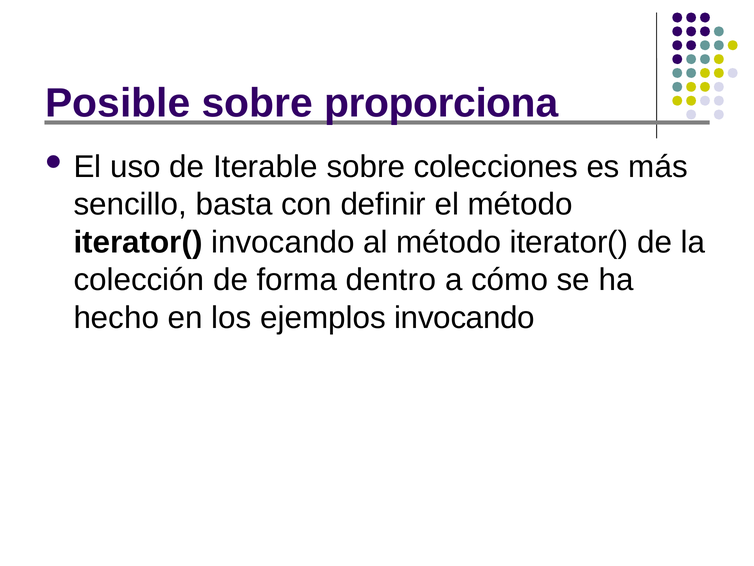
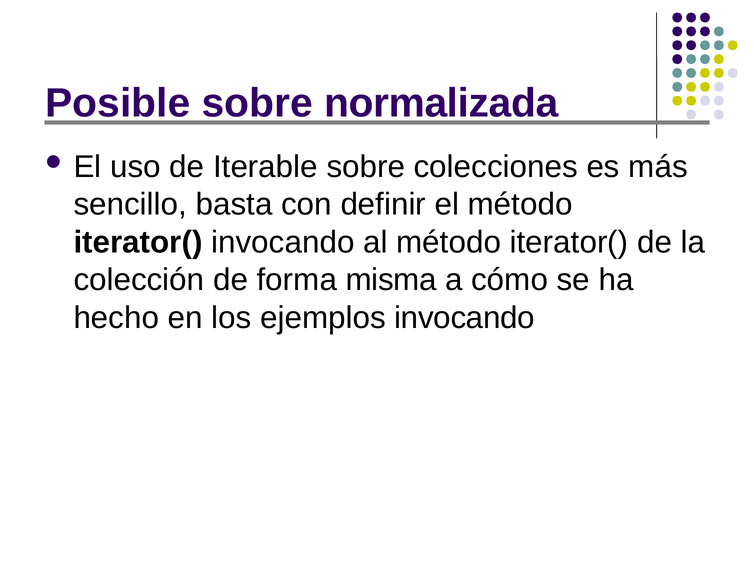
proporciona: proporciona -> normalizada (441, 103)
dentro: dentro -> misma (391, 280)
